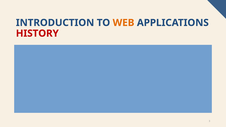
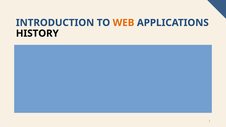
HISTORY colour: red -> black (37, 33)
